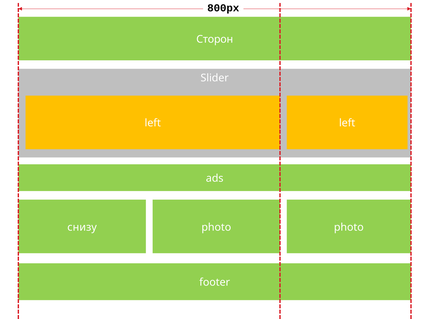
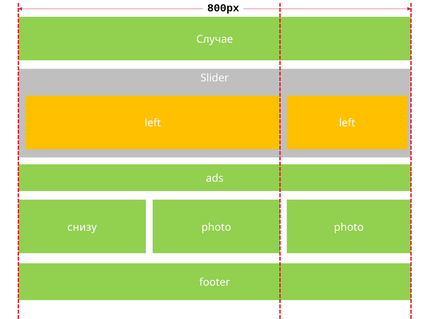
Сторон: Сторон -> Случае (215, 39)
